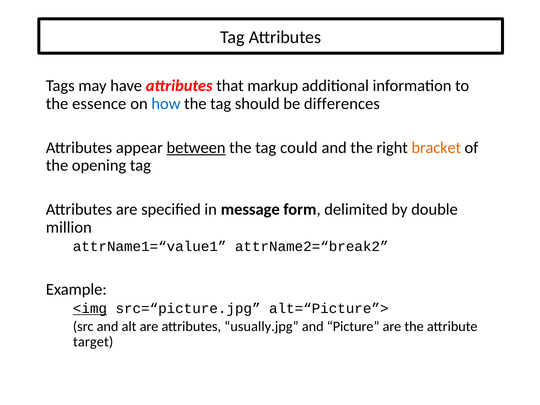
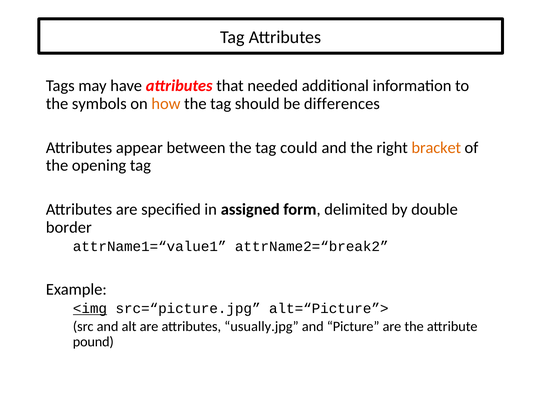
markup: markup -> needed (273, 86)
essence: essence -> symbols (99, 104)
how colour: blue -> orange (166, 104)
between underline: present -> none (196, 148)
message: message -> assigned (250, 210)
million: million -> border (69, 227)
target: target -> pound (93, 342)
